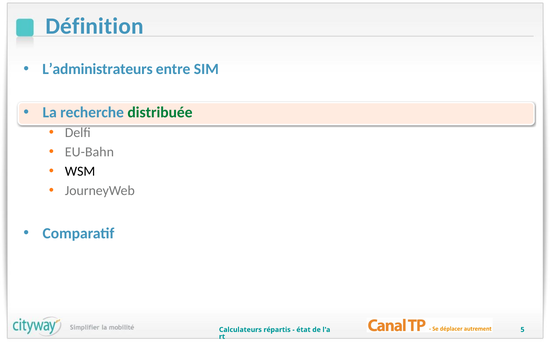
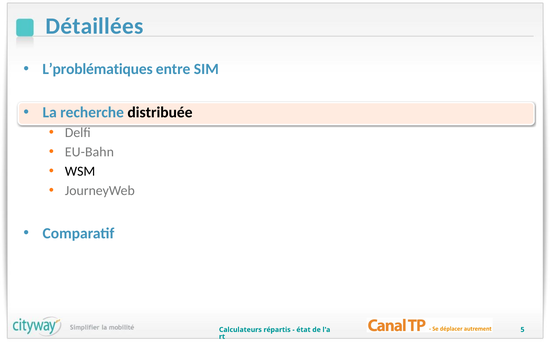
Définition: Définition -> Détaillées (94, 26)
L’administrateurs: L’administrateurs -> L’problématiques (98, 69)
distribuée colour: green -> black (160, 113)
